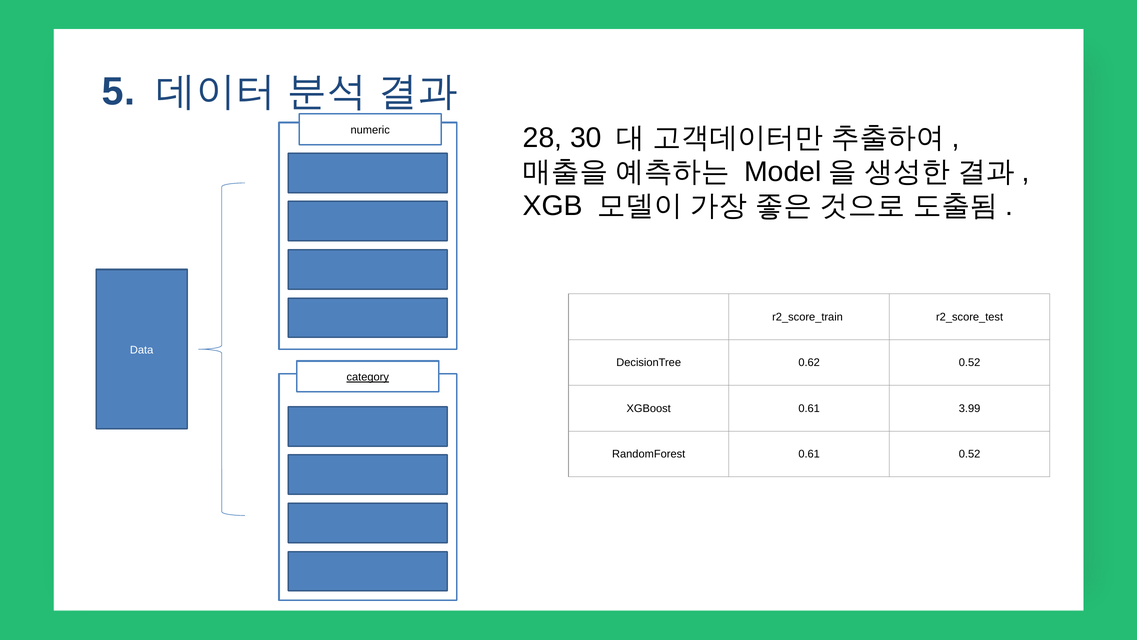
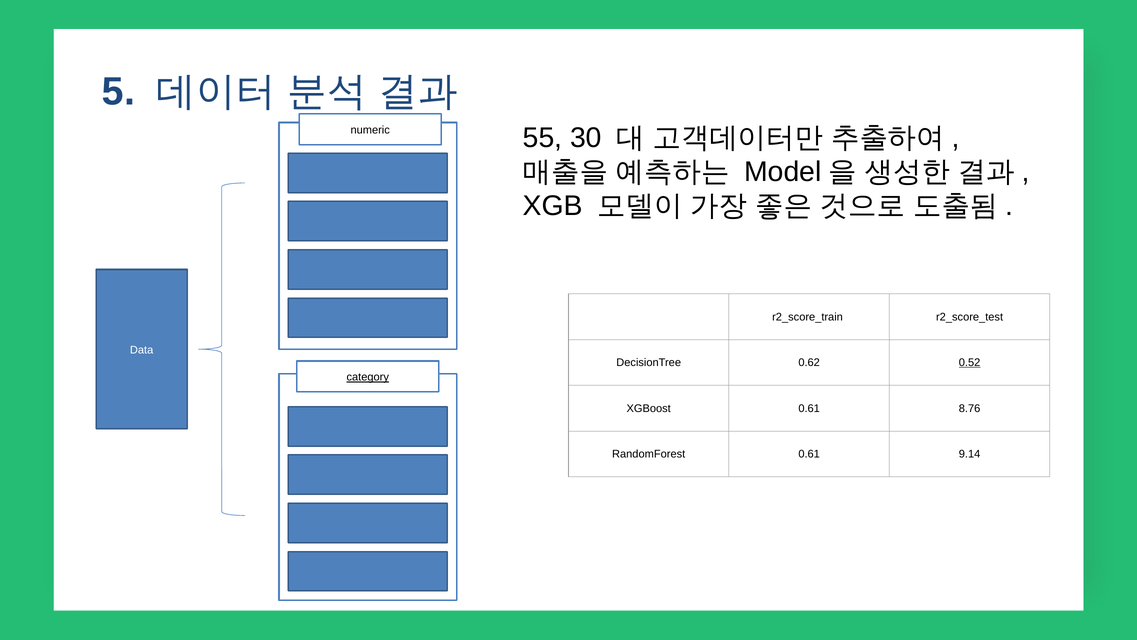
28: 28 -> 55 (542, 138)
0.52 underline: none -> present (970, 362)
3.99: 3.99 -> 8.76 (970, 408)
0.61 0.52: 0.52 -> 9.14 (970, 454)
